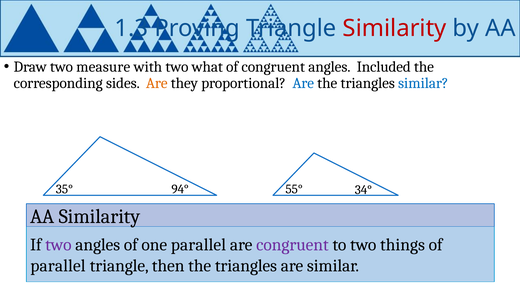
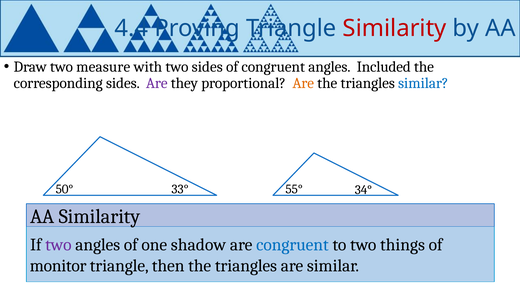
1.3: 1.3 -> 4.4 (131, 28)
two what: what -> sides (207, 67)
Are colour: orange -> purple (157, 83)
Are colour: blue -> orange (303, 83)
35°: 35° -> 50° (65, 189)
94°: 94° -> 33° (180, 189)
one parallel: parallel -> shadow (198, 245)
congruent colour: purple -> blue (292, 245)
parallel: parallel -> monitor (58, 265)
